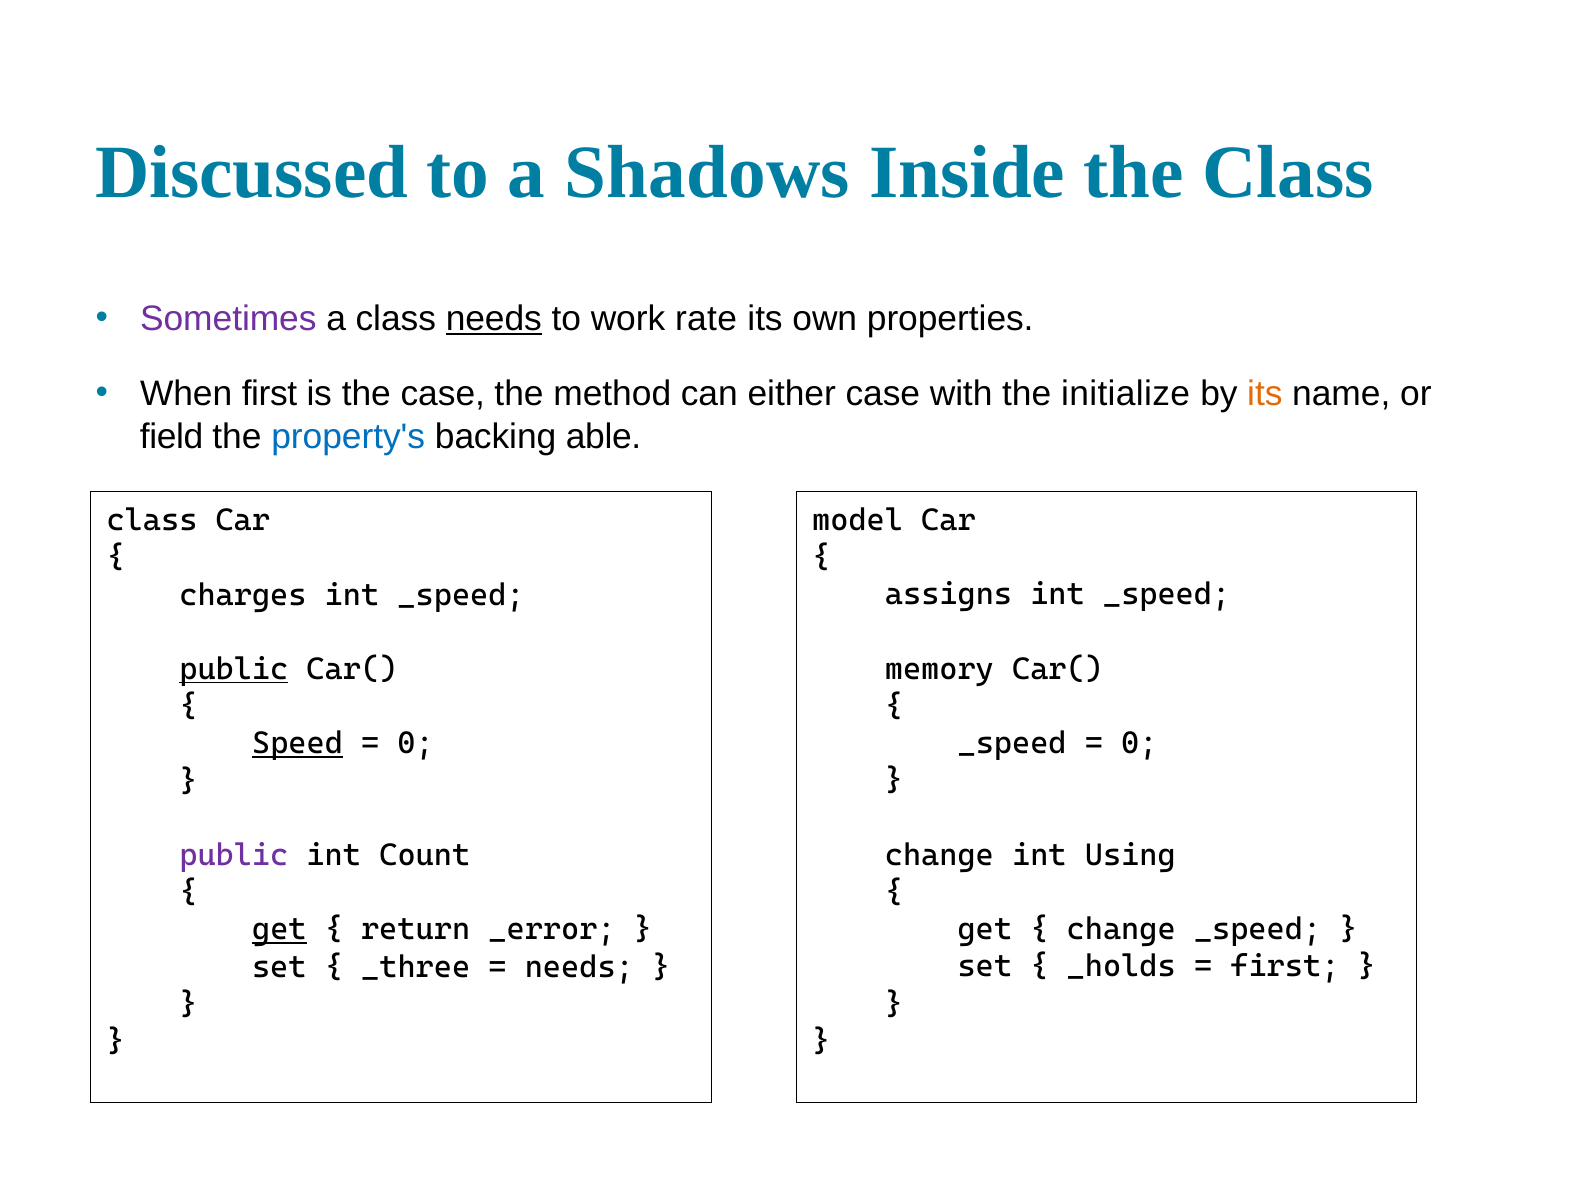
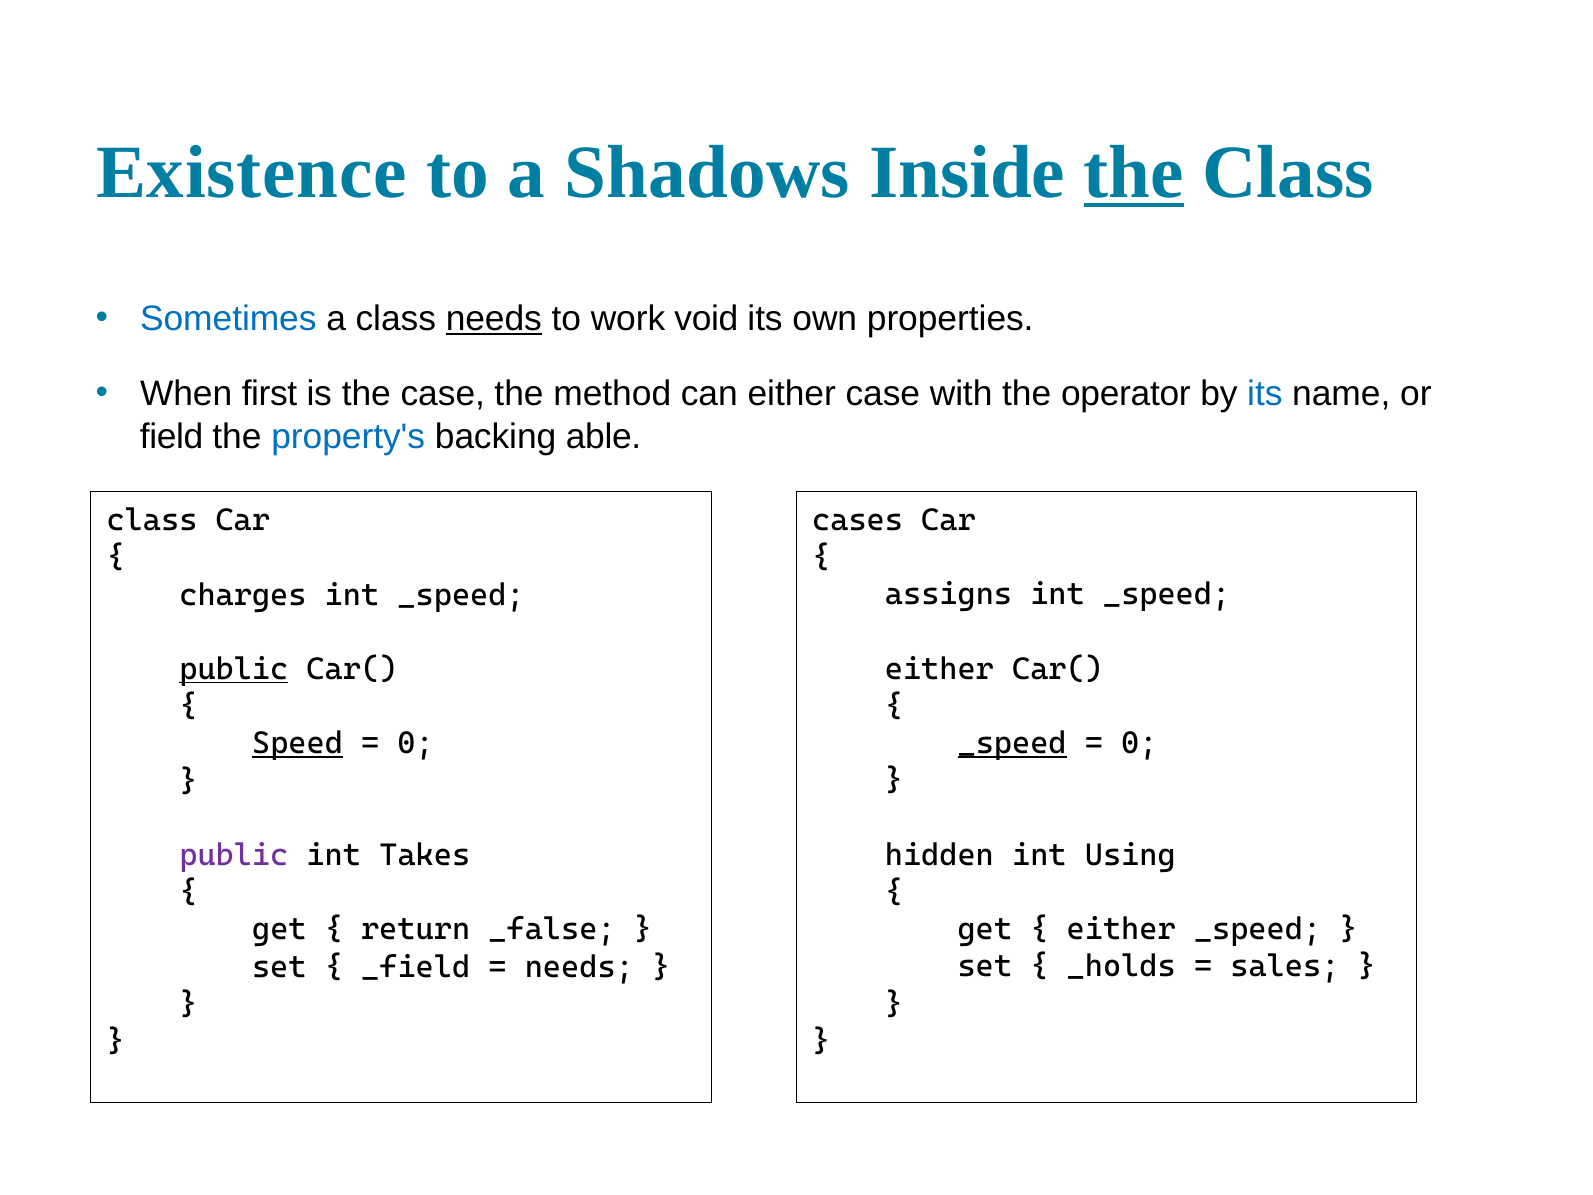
Discussed: Discussed -> Existence (251, 173)
the underline: none -> present (1134, 173)
Sometimes colour: purple -> blue (228, 318)
rate: rate -> void (706, 318)
initialize: initialize -> operator (1126, 394)
its colour: orange -> blue (1265, 394)
model: model -> cases (858, 520)
memory: memory -> either (939, 669)
_speed underline: none -> present (1012, 743)
Count: Count -> Takes (425, 855)
change: change -> hidden (939, 855)
change: change -> either (1121, 929)
get underline: present -> none (279, 929)
_error: _error -> _false (552, 929)
first: first -> sales (1285, 966)
_three: _three -> _field (416, 967)
